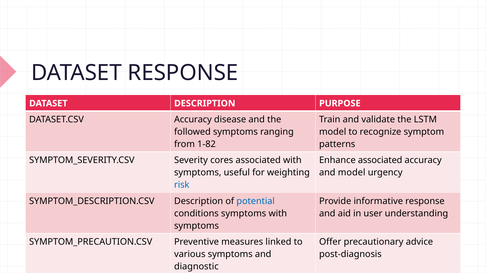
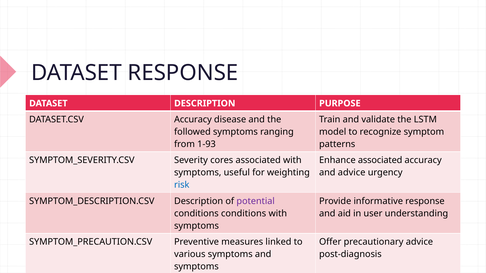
1-82: 1-82 -> 1-93 (207, 144)
and model: model -> advice (352, 173)
potential colour: blue -> purple (256, 201)
conditions symptoms: symptoms -> conditions (244, 214)
diagnostic: diagnostic -> symptoms (196, 267)
